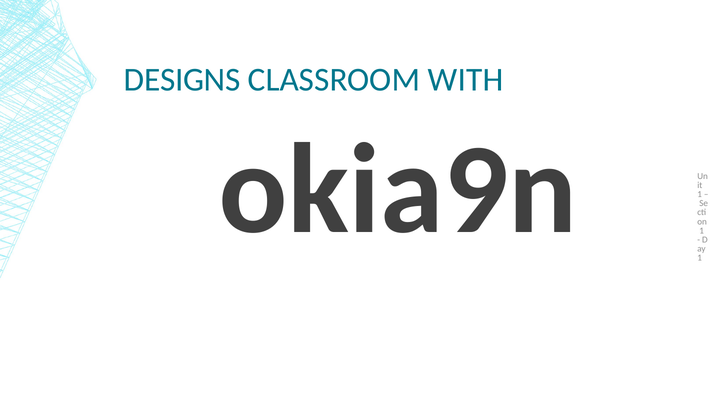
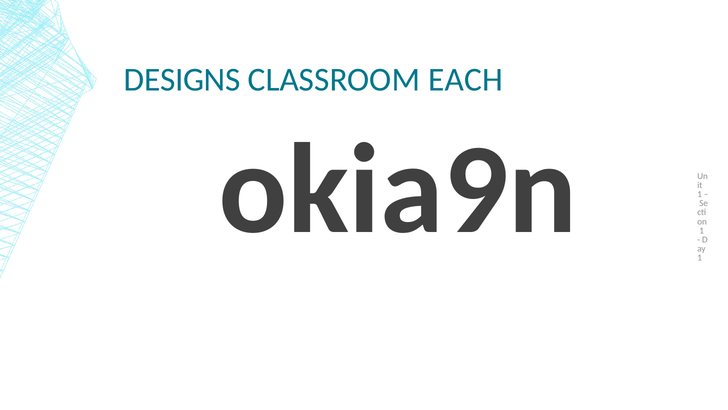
WITH: WITH -> EACH (466, 80)
